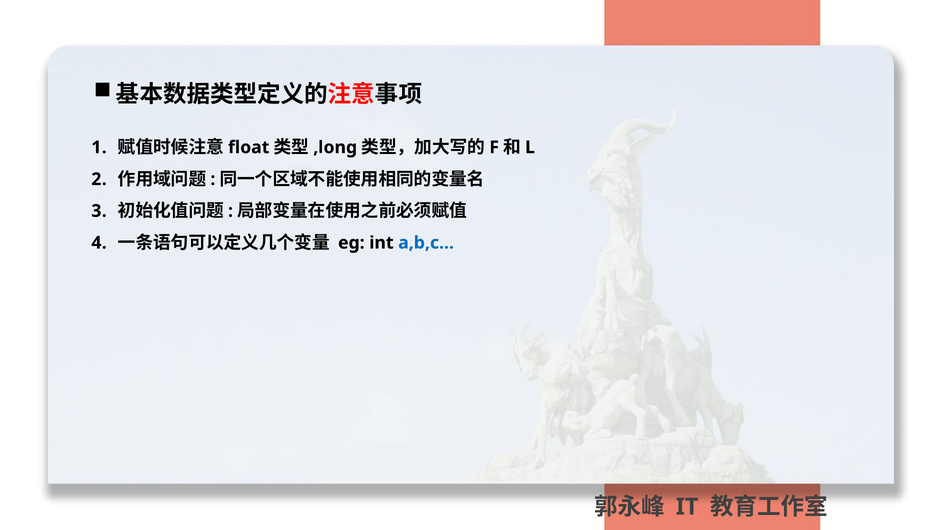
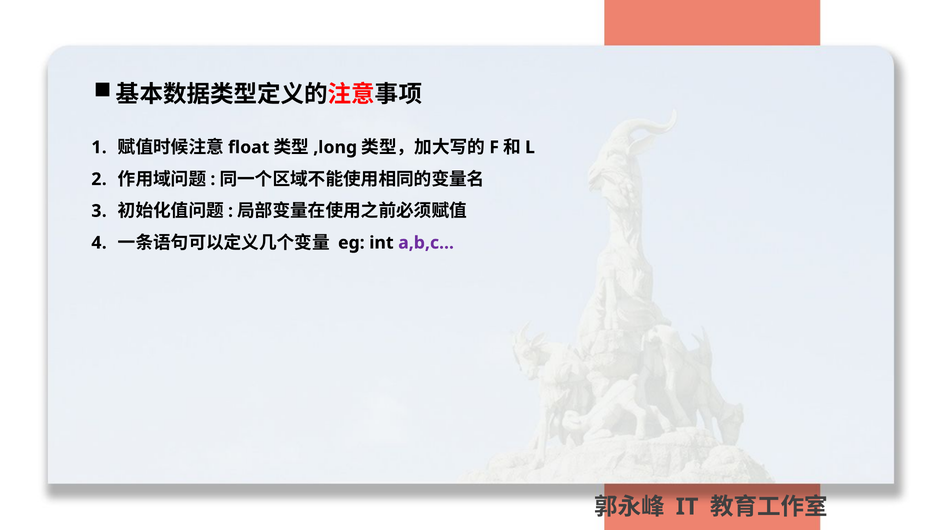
a,b,c colour: blue -> purple (426, 243)
